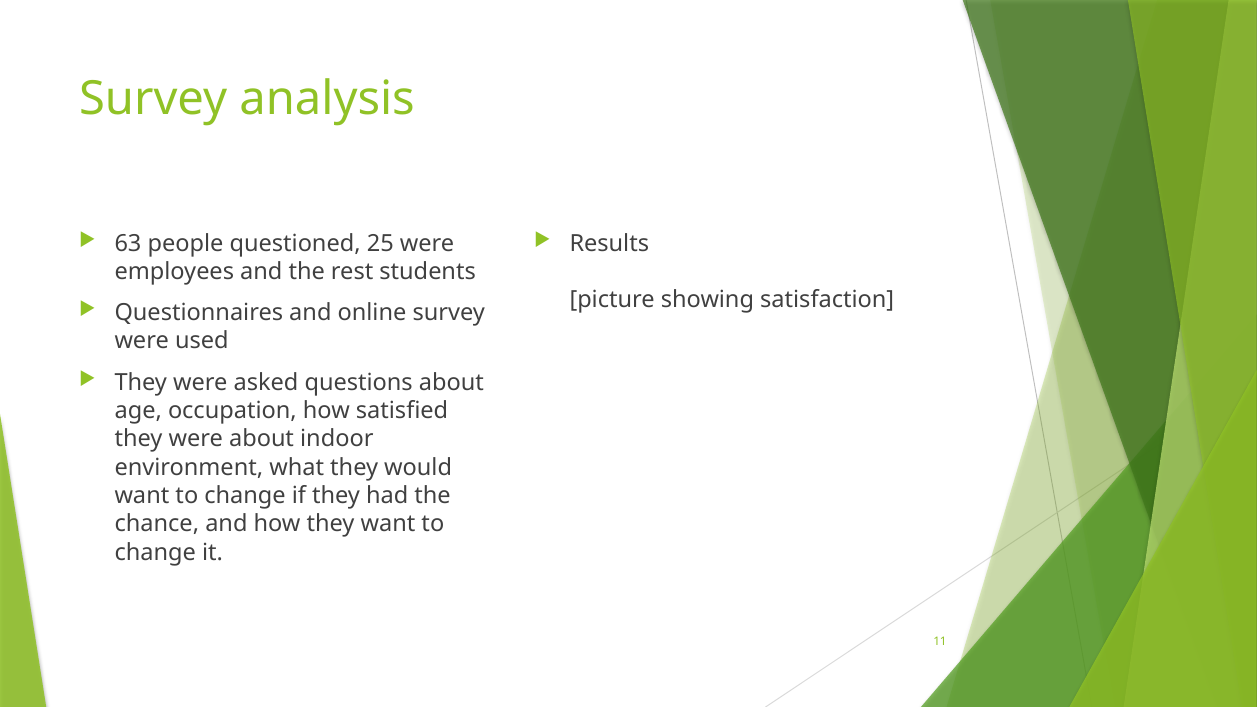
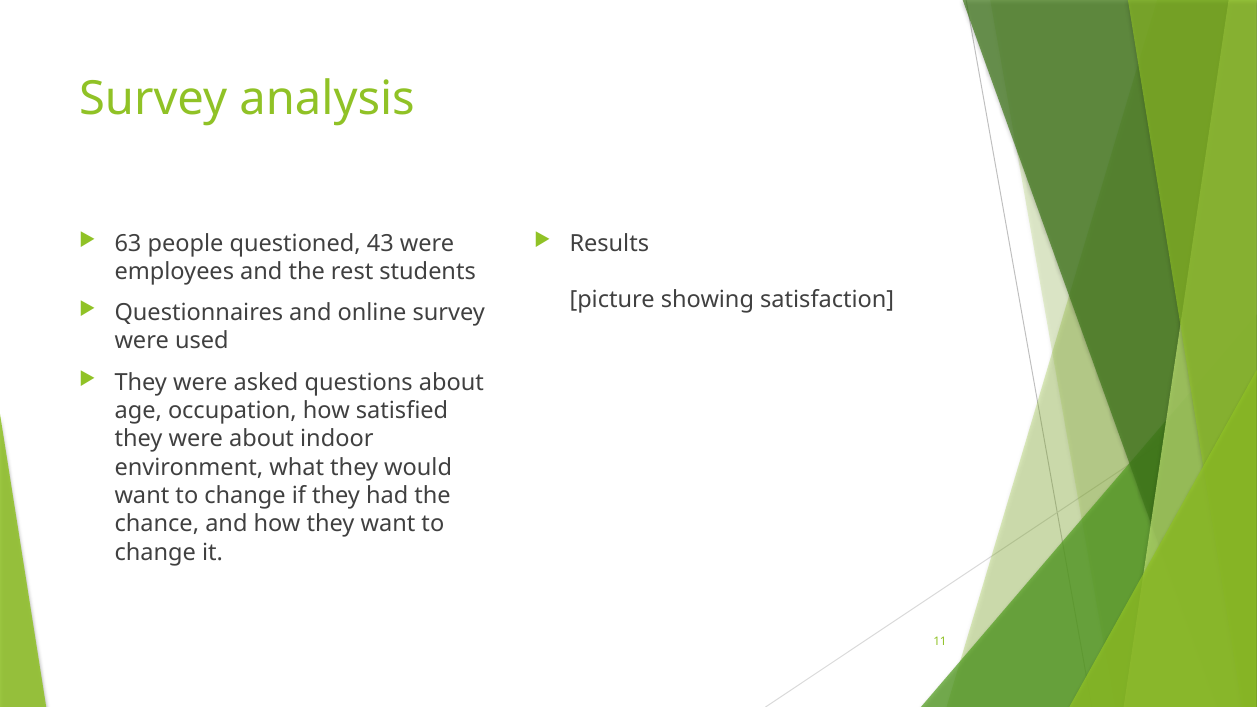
25: 25 -> 43 (380, 243)
